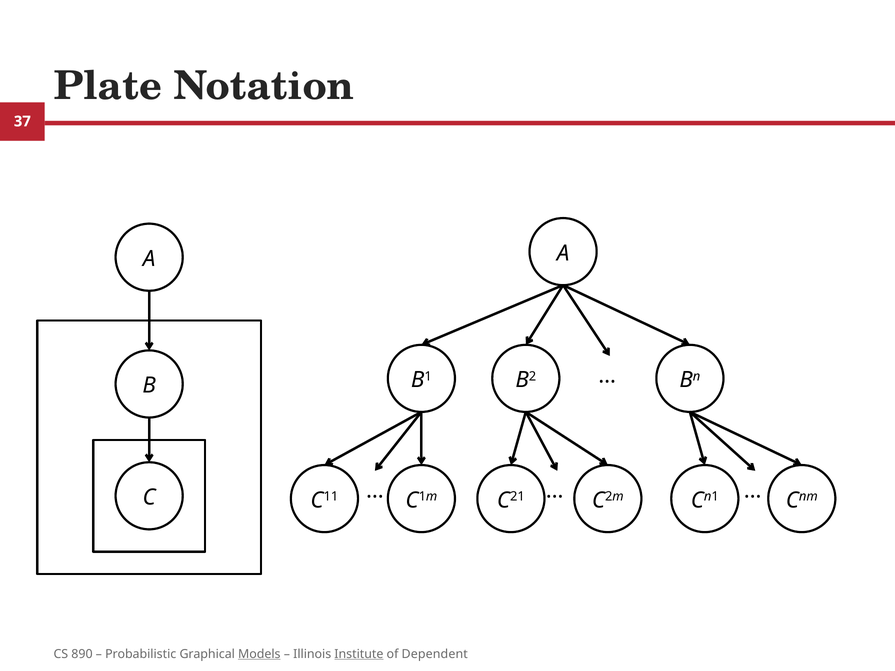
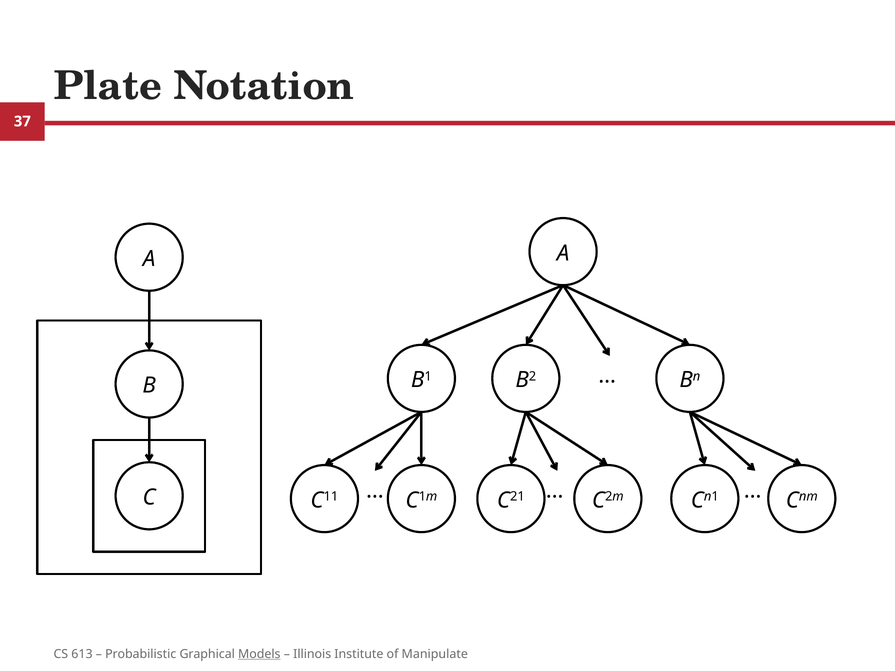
890: 890 -> 613 (82, 654)
Institute underline: present -> none (359, 654)
Dependent: Dependent -> Manipulate (435, 654)
